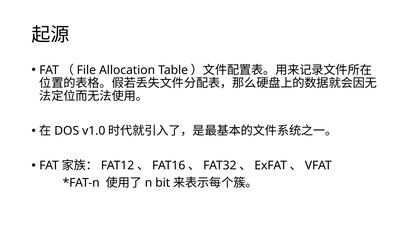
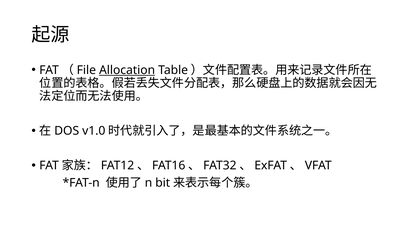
Allocation underline: none -> present (127, 70)
